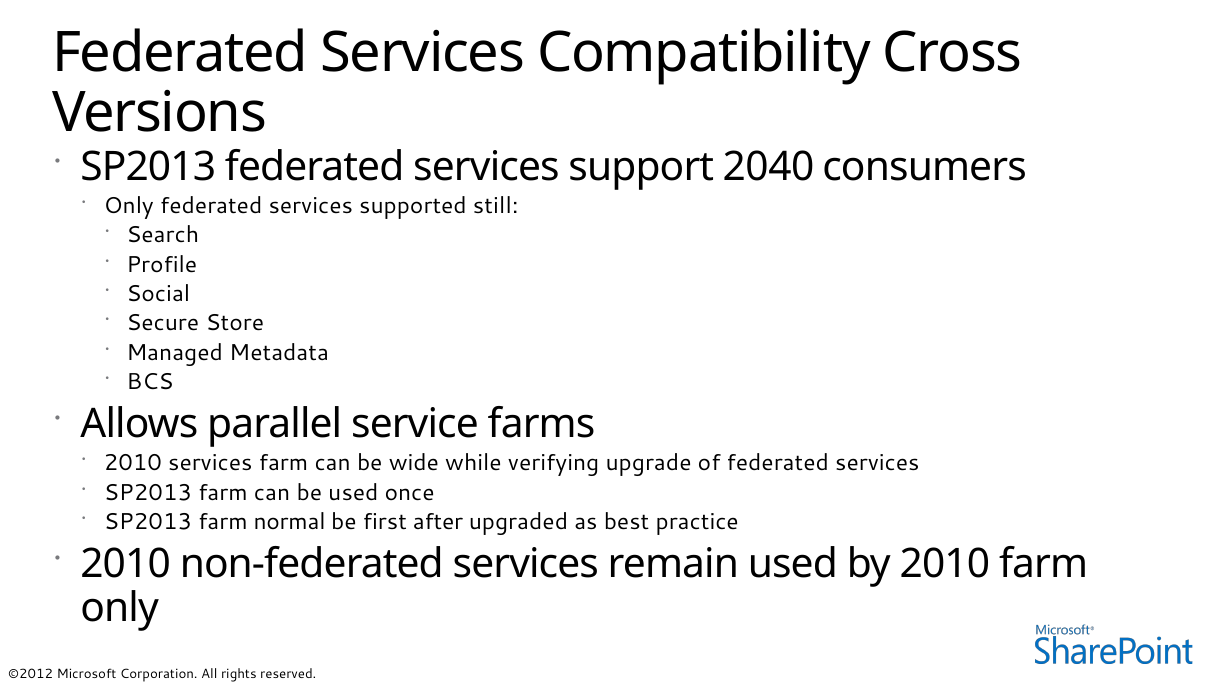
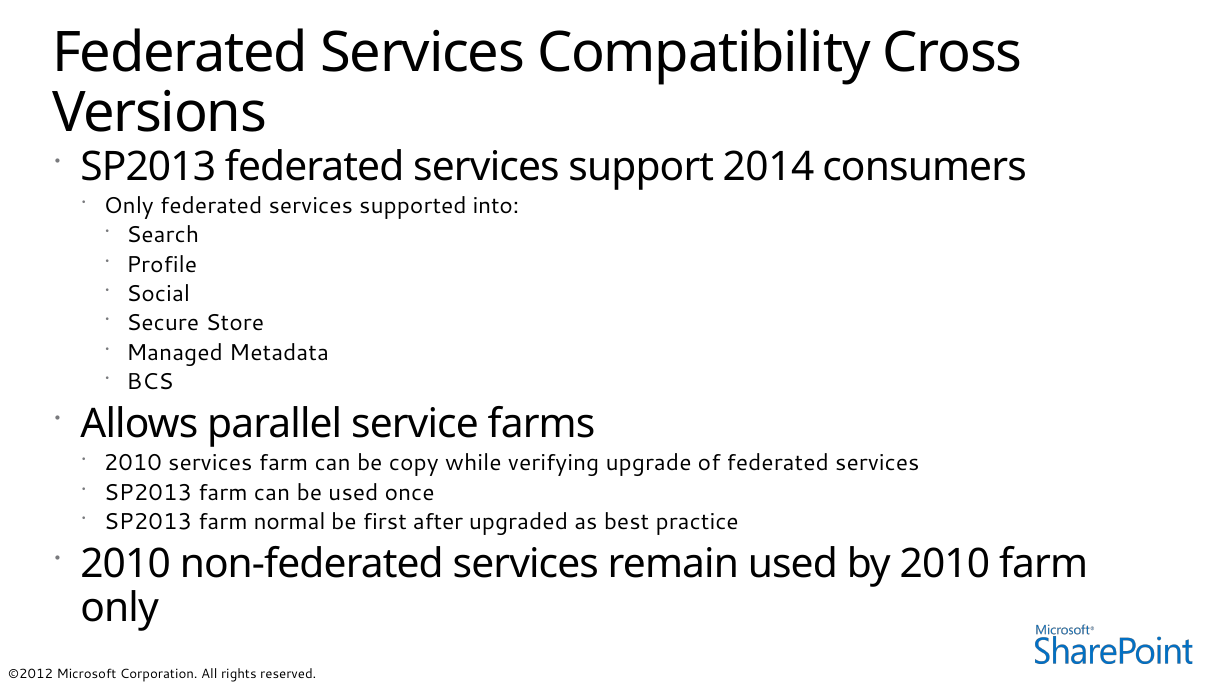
2040: 2040 -> 2014 (769, 167)
still: still -> into (496, 206)
wide: wide -> copy (414, 463)
